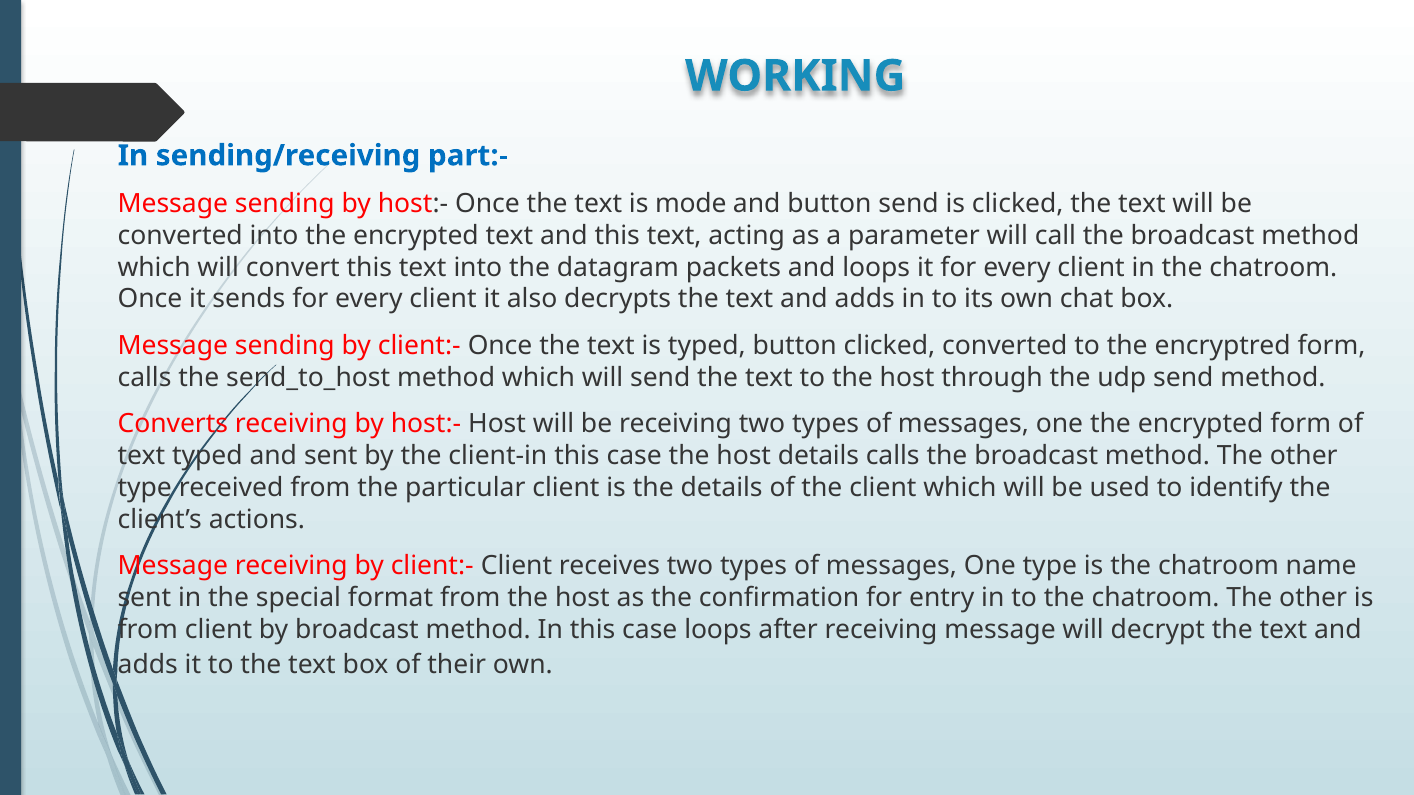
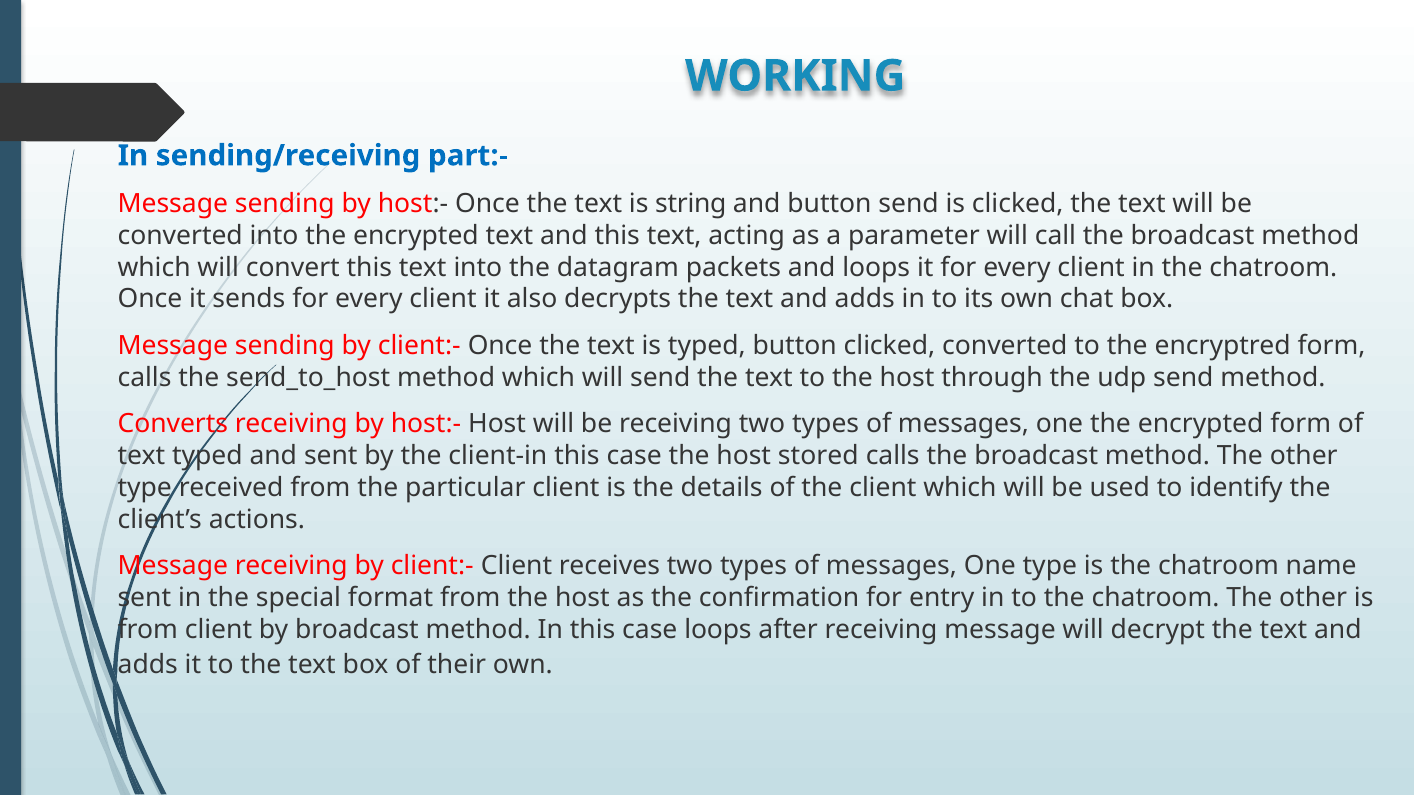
mode: mode -> string (691, 204)
host details: details -> stored (818, 456)
